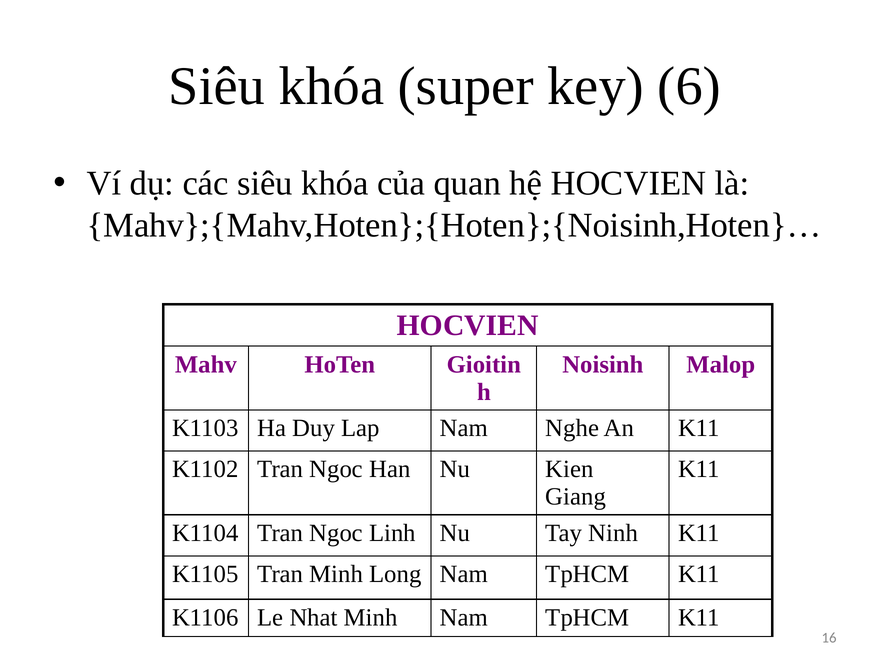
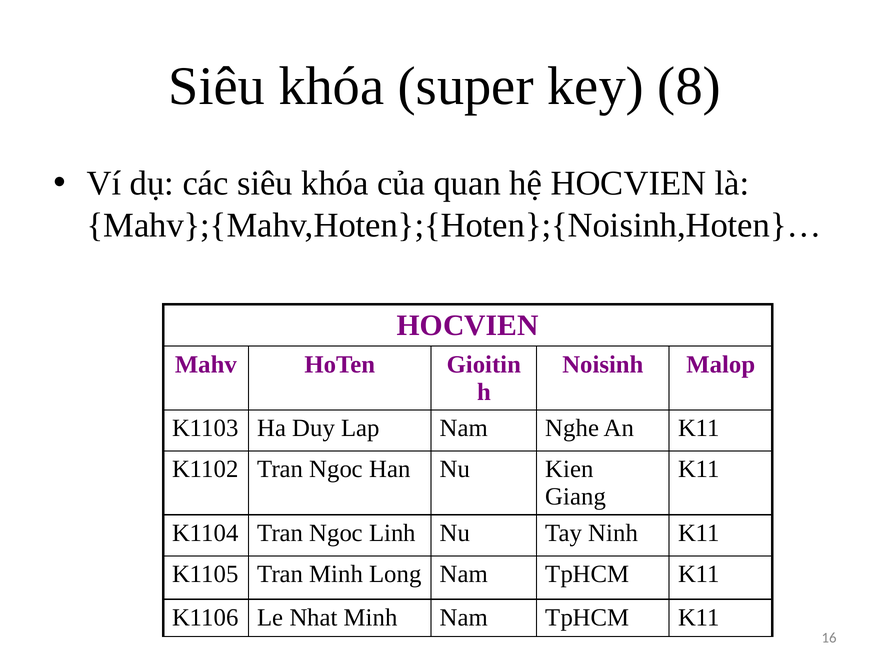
6: 6 -> 8 (689, 86)
